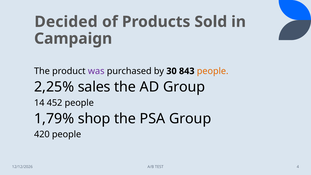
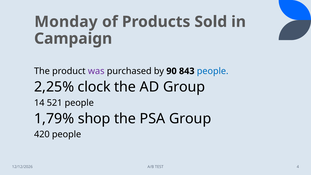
Decided: Decided -> Monday (66, 22)
30: 30 -> 90 (171, 71)
people colour: orange -> blue (213, 71)
sales: sales -> clock (94, 87)
452: 452 -> 521 (55, 103)
